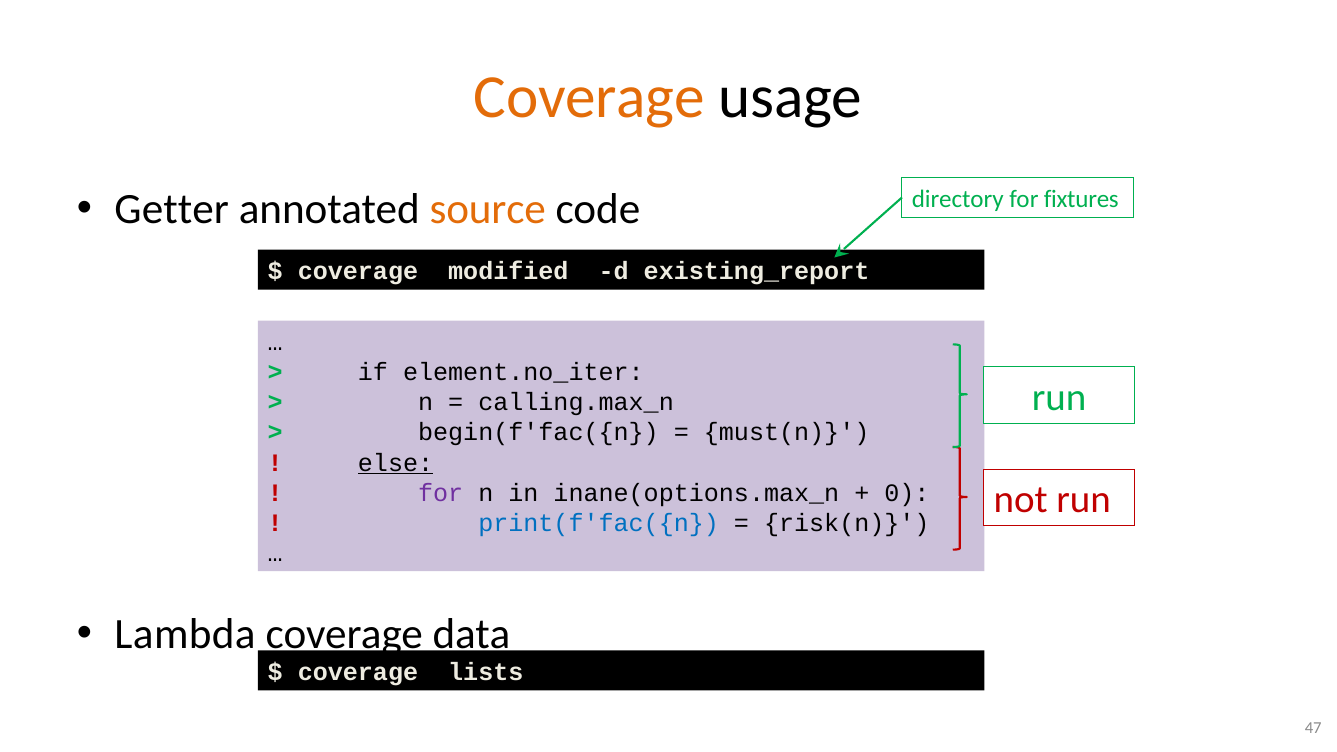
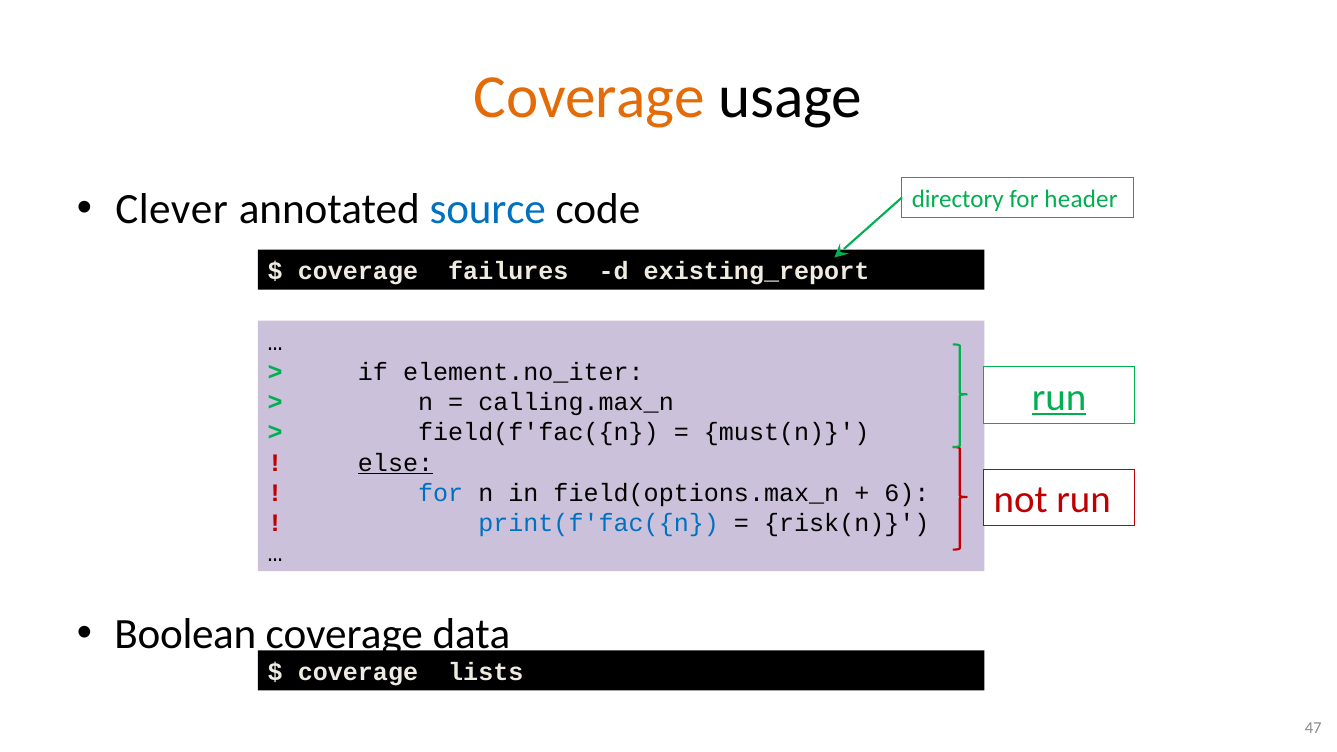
Getter: Getter -> Clever (172, 209)
source colour: orange -> blue (488, 209)
fixtures: fixtures -> header (1081, 199)
modified: modified -> failures (508, 271)
run underline: none -> present (1059, 397)
begin(f'fac({n: begin(f'fac({n -> field(f'fac({n (538, 433)
for colour: purple -> blue (441, 493)
inane(options.max_n: inane(options.max_n -> field(options.max_n (696, 493)
0: 0 -> 6 (907, 493)
Lambda: Lambda -> Boolean (185, 635)
